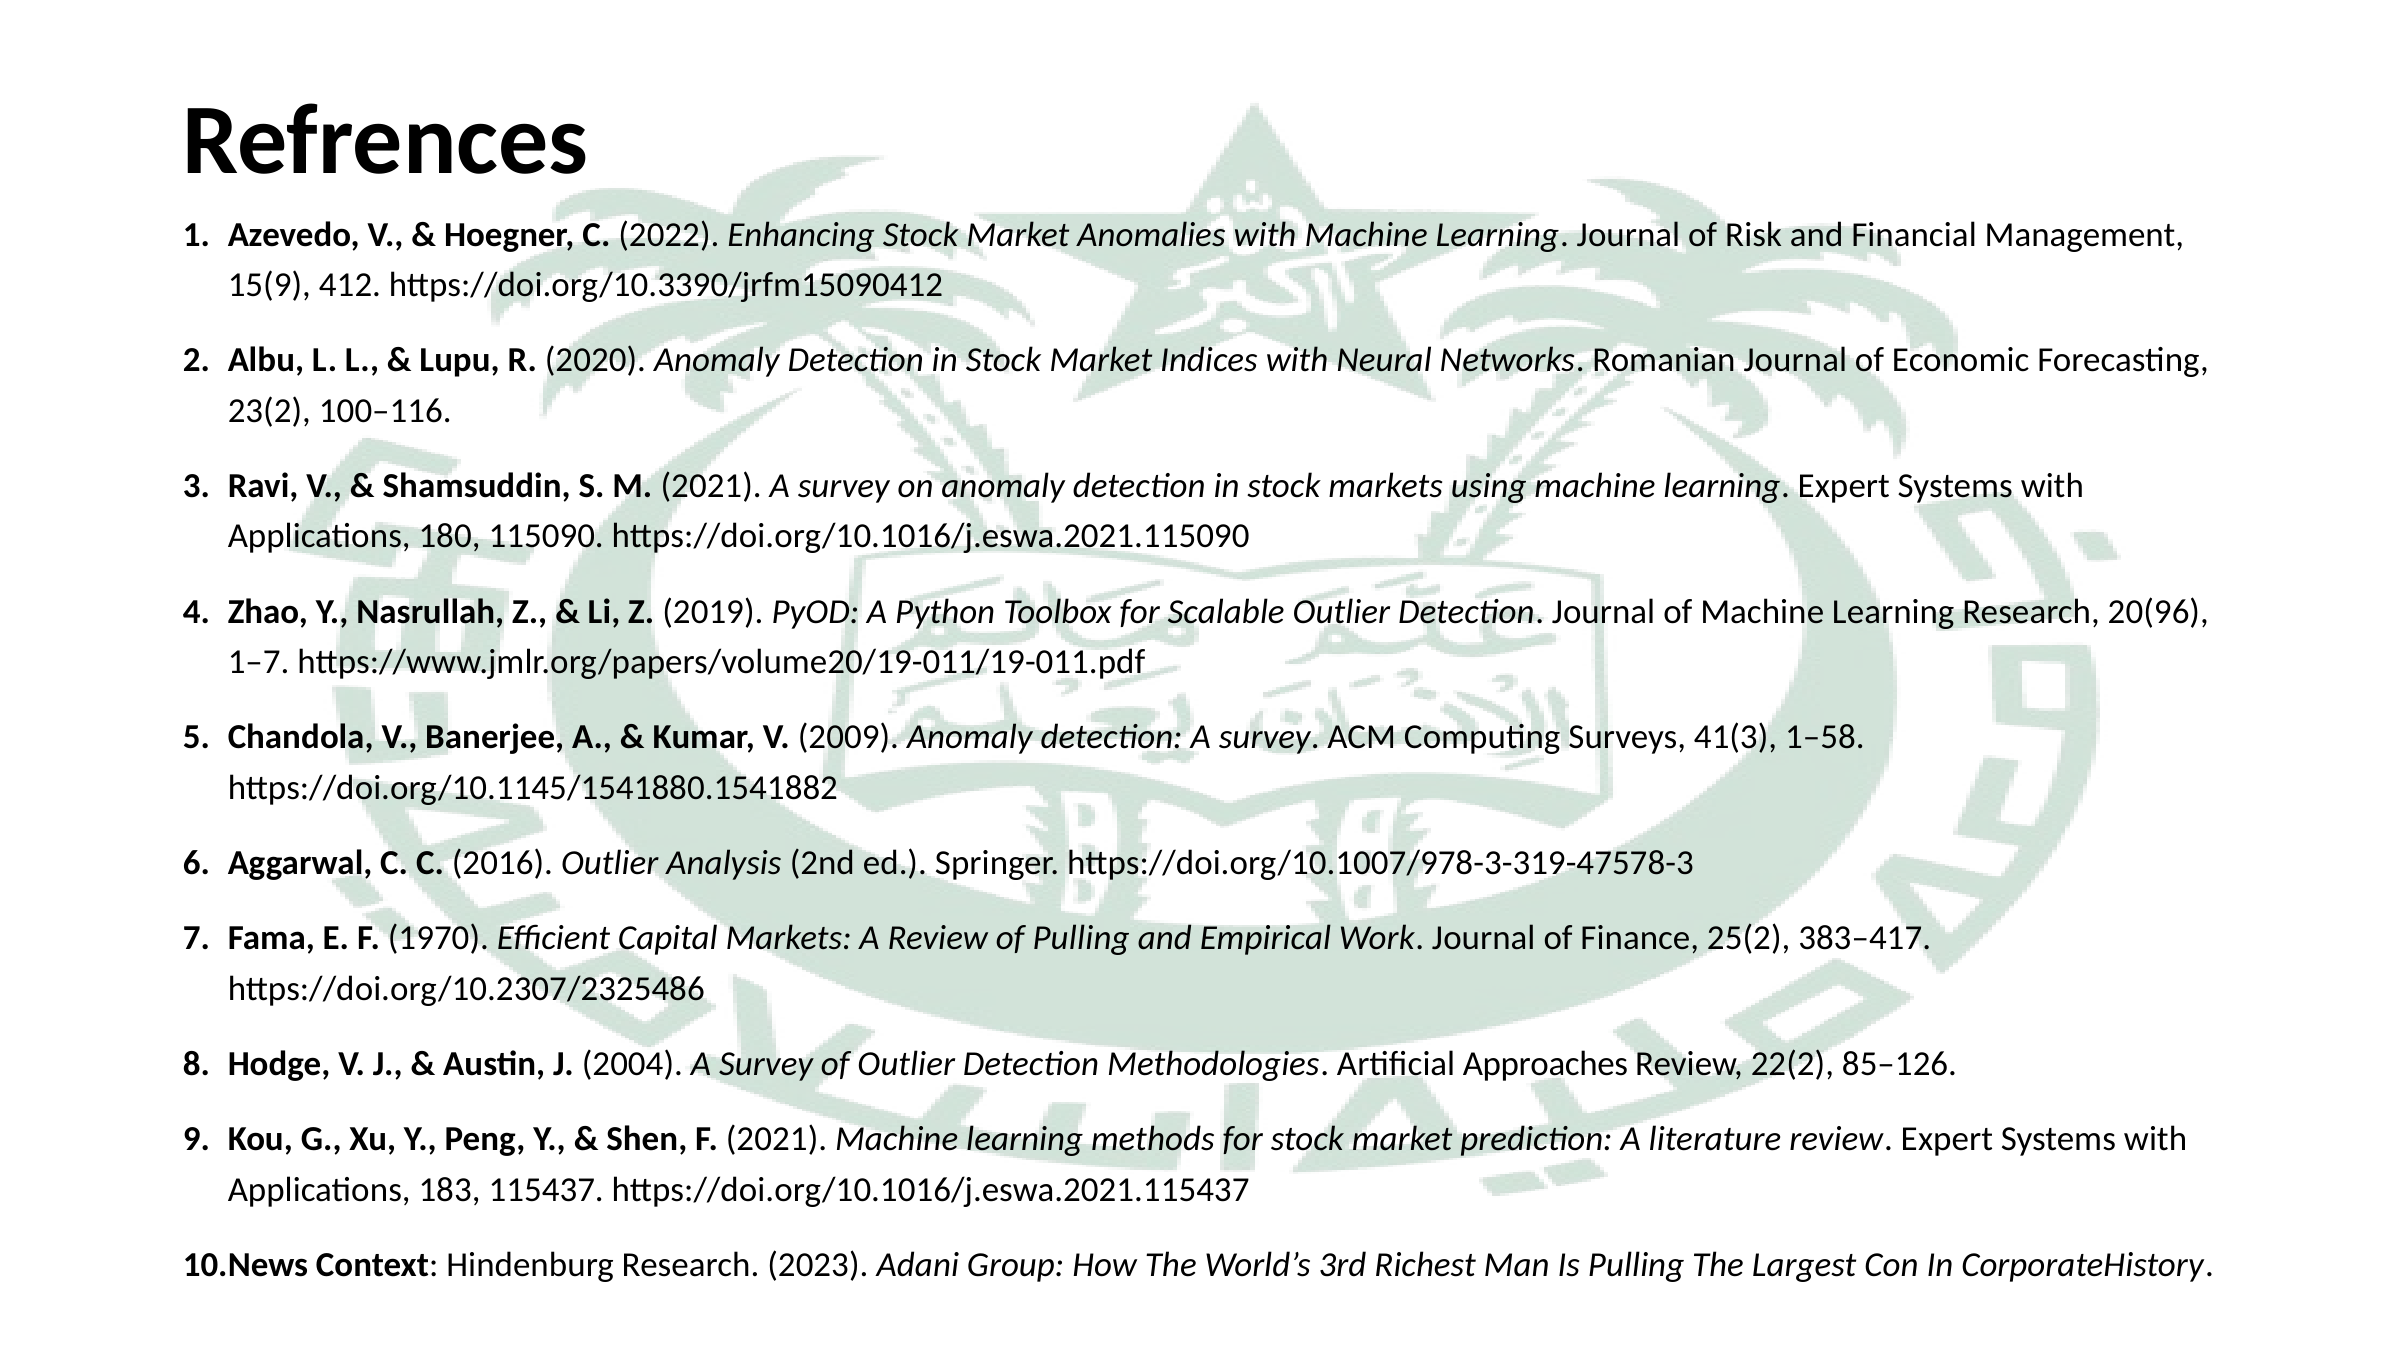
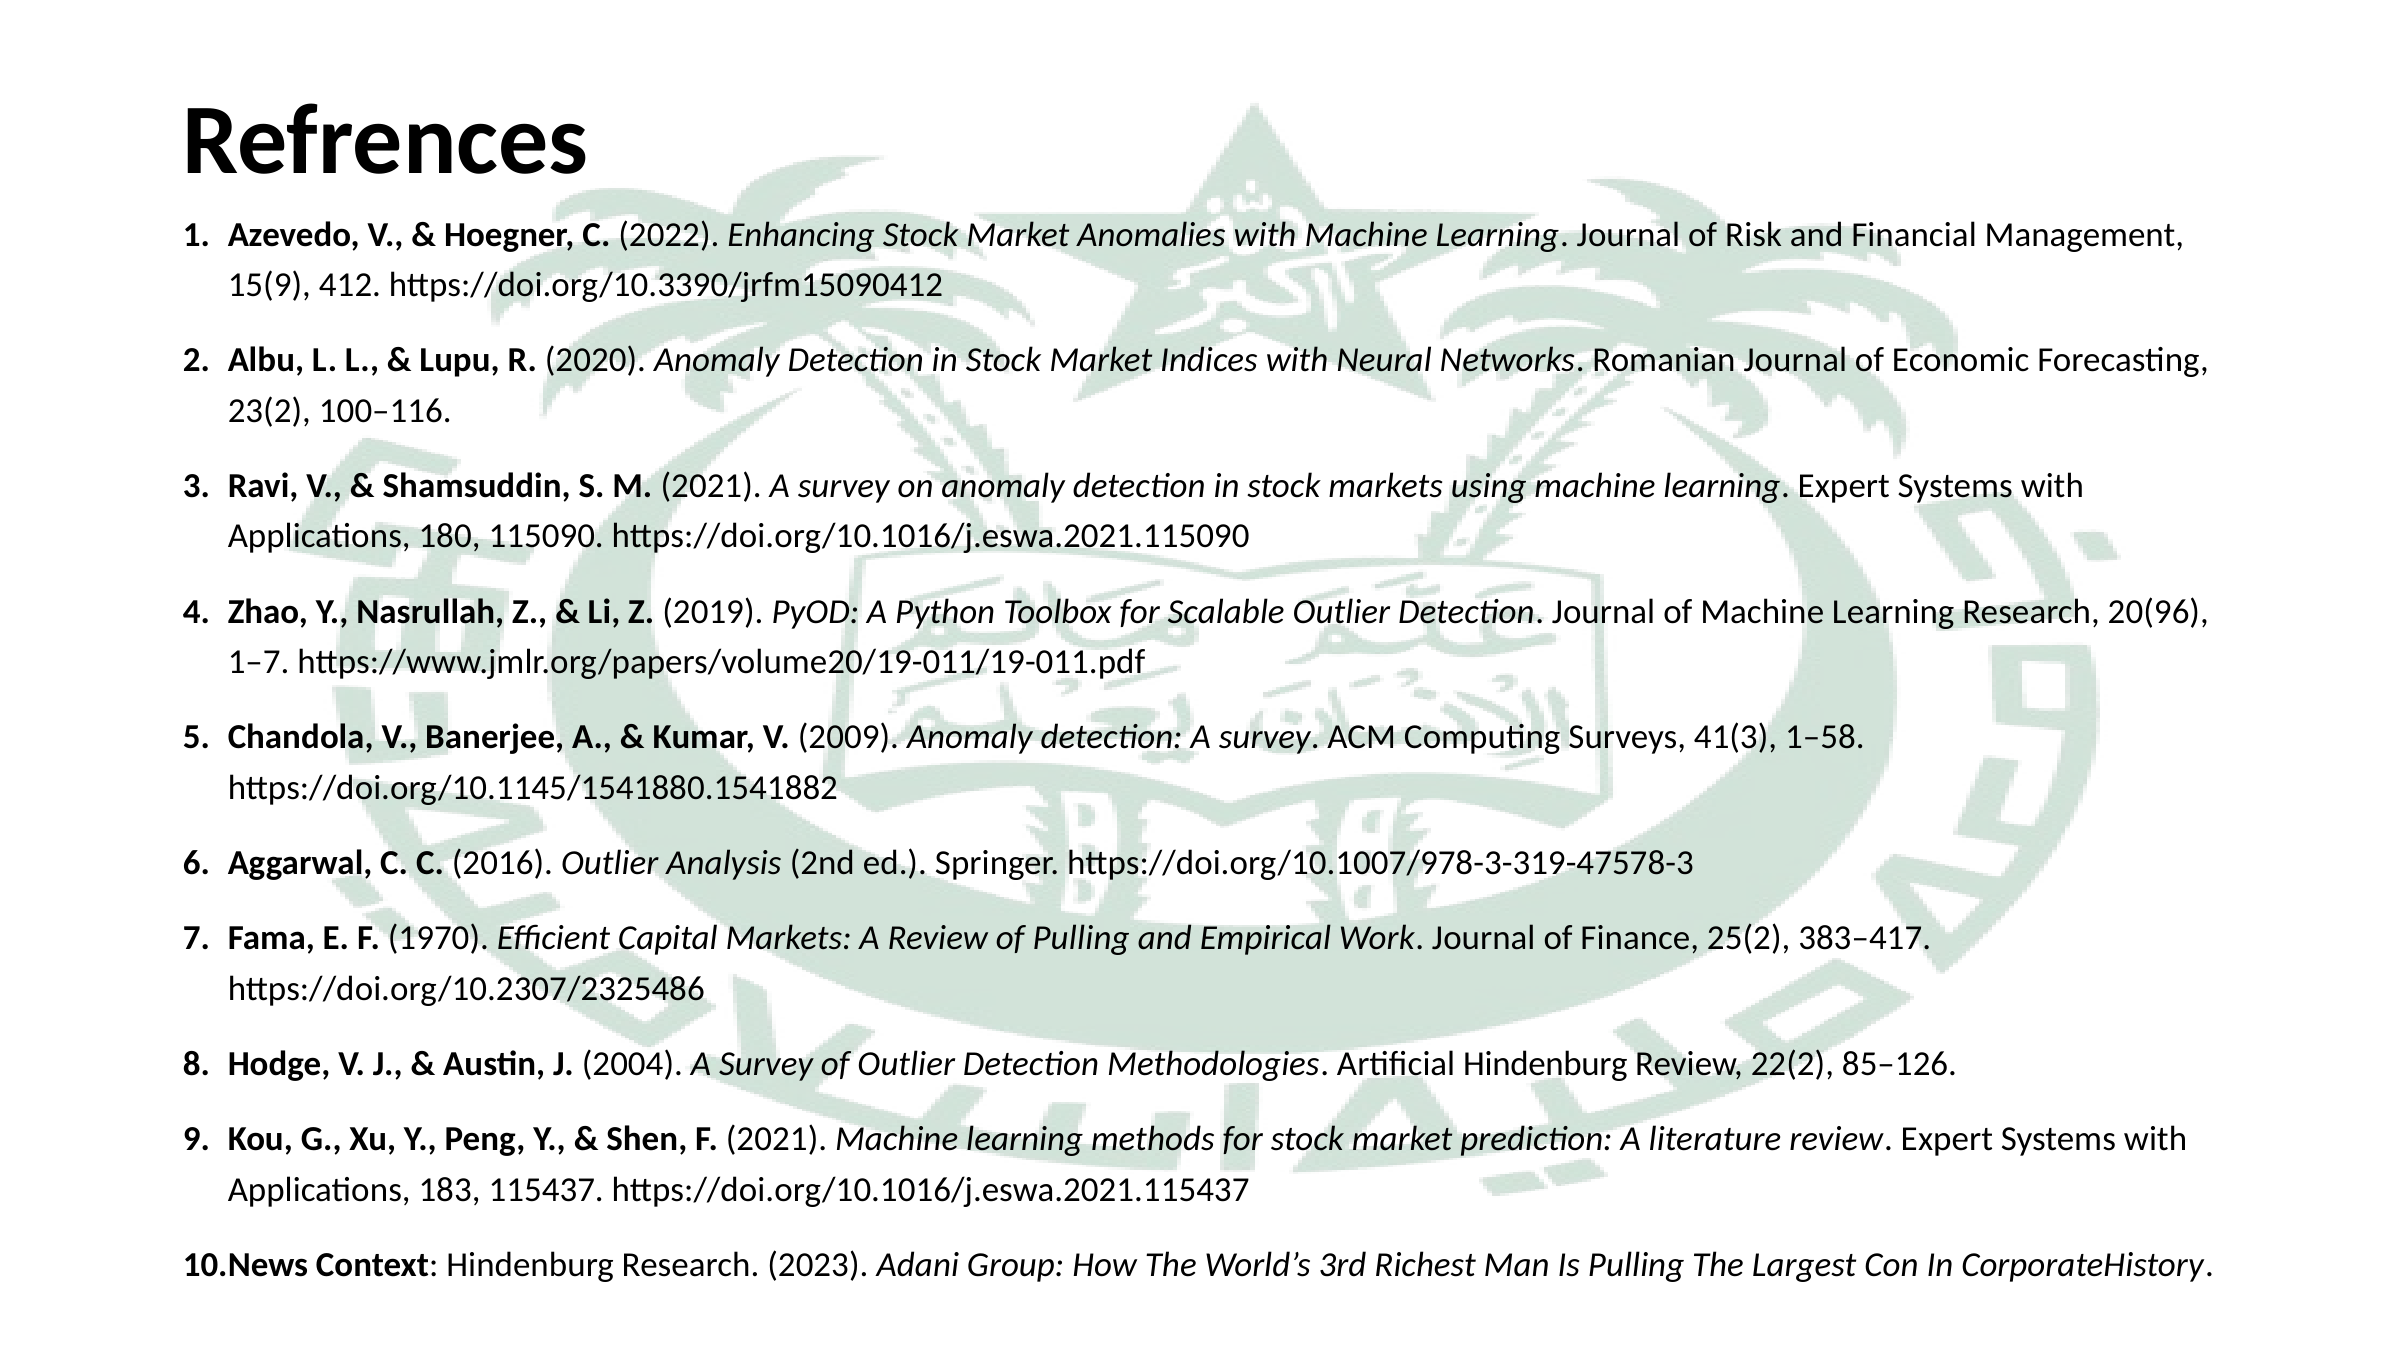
Artificial Approaches: Approaches -> Hindenburg (1545, 1064)
